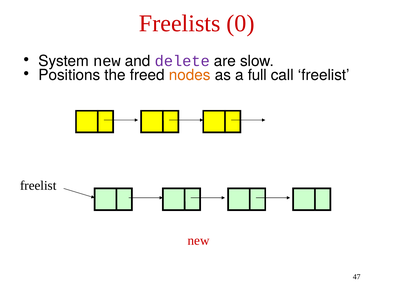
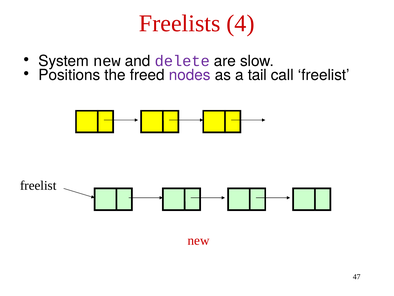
0: 0 -> 4 (240, 23)
nodes colour: orange -> purple (190, 75)
full: full -> tail (257, 75)
